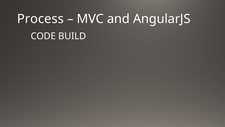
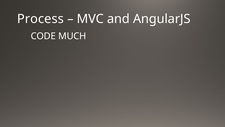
BUILD: BUILD -> MUCH (72, 36)
